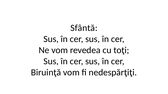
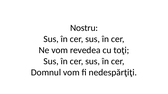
Sfântă: Sfântă -> Nostru (84, 28)
Biruinţă: Biruinţă -> Domnul (46, 73)
